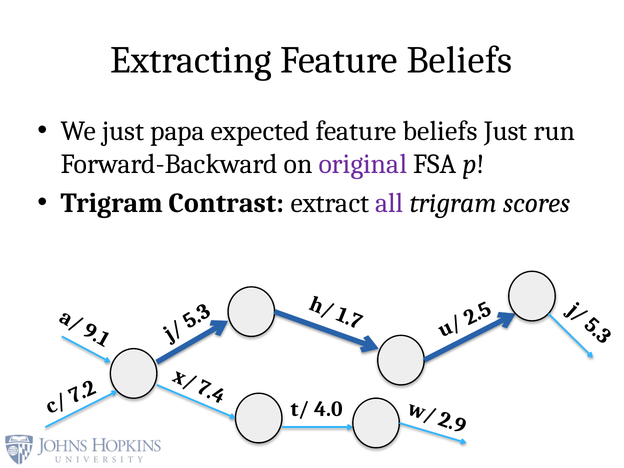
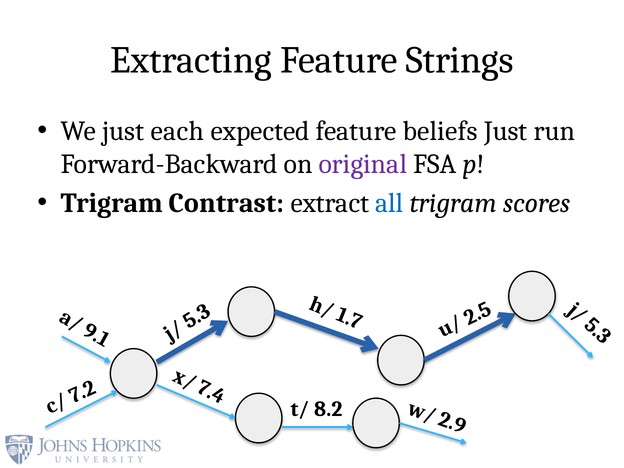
Extracting Feature Beliefs: Beliefs -> Strings (460, 60)
papa: papa -> each (177, 131)
all colour: purple -> blue (389, 203)
4.0: 4.0 -> 8.2 (328, 409)
